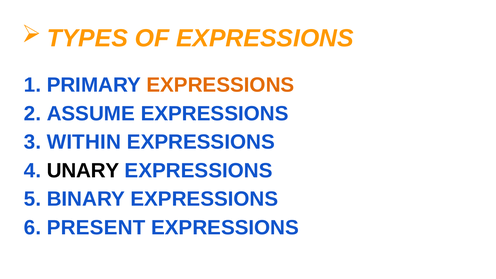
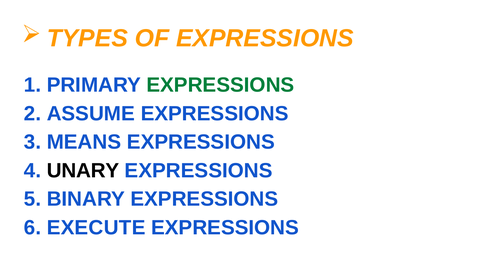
EXPRESSIONS colour: orange -> green (220, 85)
WITHIN: WITHIN -> MEANS (84, 142)
PRESENT: PRESENT -> EXECUTE (96, 228)
